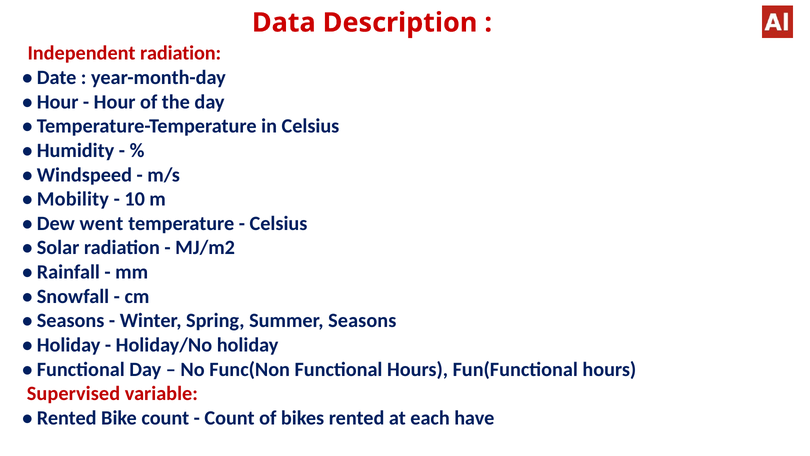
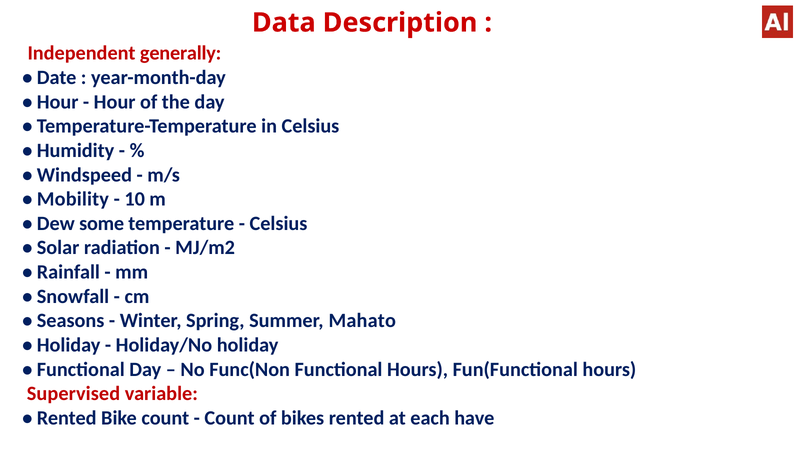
Independent radiation: radiation -> generally (181, 53)
went: went -> some (102, 223)
Summer Seasons: Seasons -> Mahato (362, 321)
